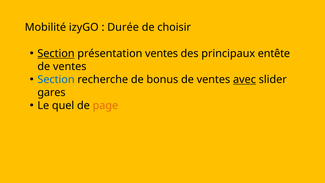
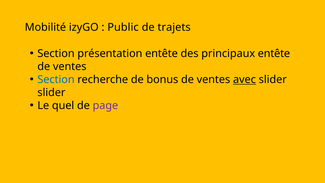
Durée: Durée -> Public (123, 27)
choisir: choisir -> trajets (174, 27)
Section underline: present -> none (56, 54)
présentation ventes: ventes -> entête (162, 54)
gares: gares -> slider (51, 93)
page colour: orange -> purple (105, 106)
